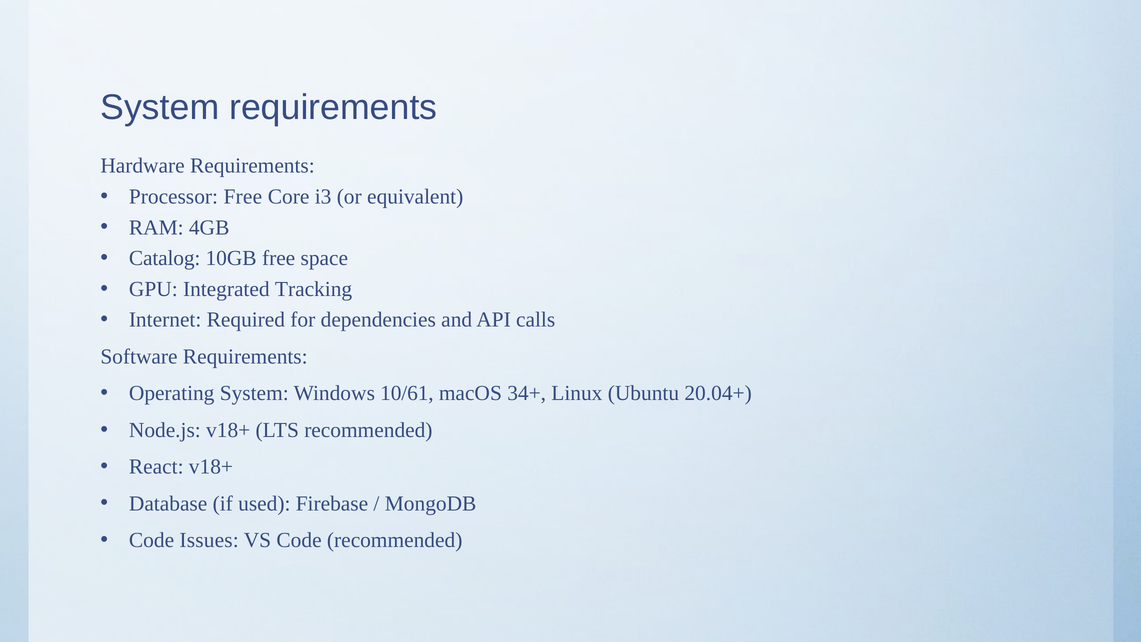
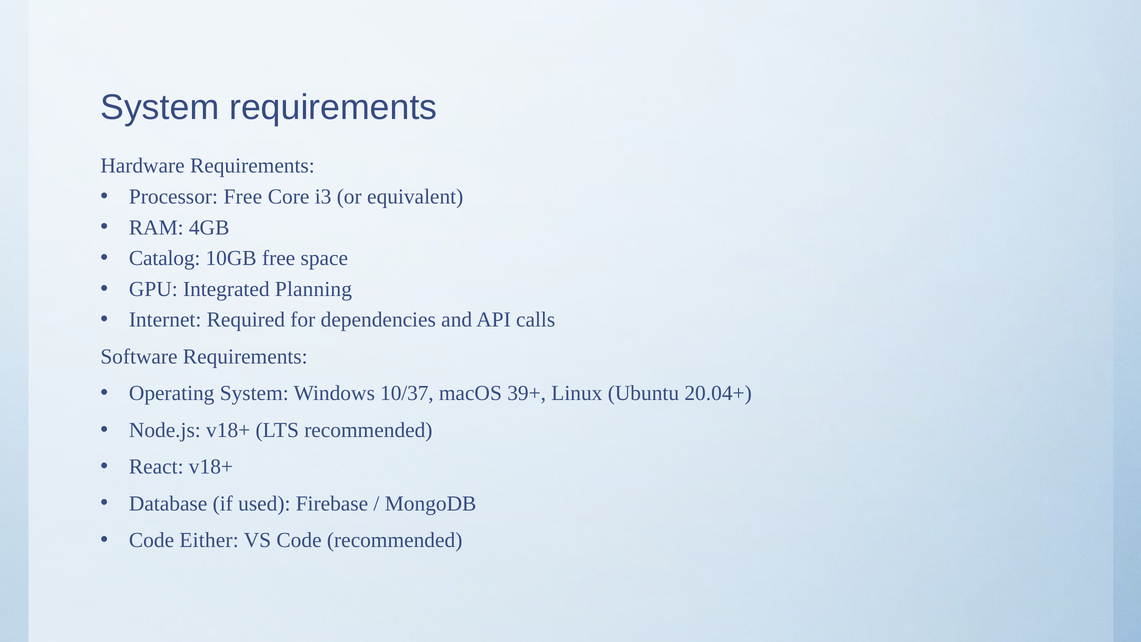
Tracking: Tracking -> Planning (313, 289)
10/61: 10/61 -> 10/37 (407, 394)
34+: 34+ -> 39+ (527, 394)
Issues: Issues -> Either (209, 541)
